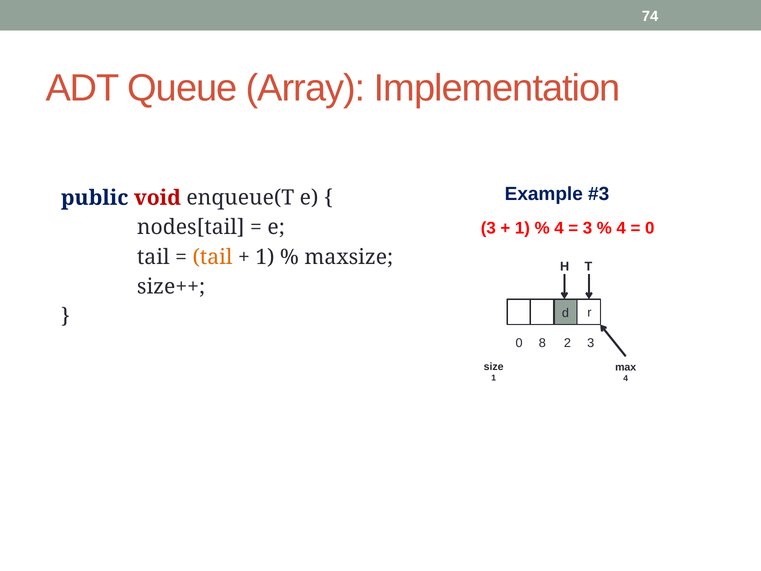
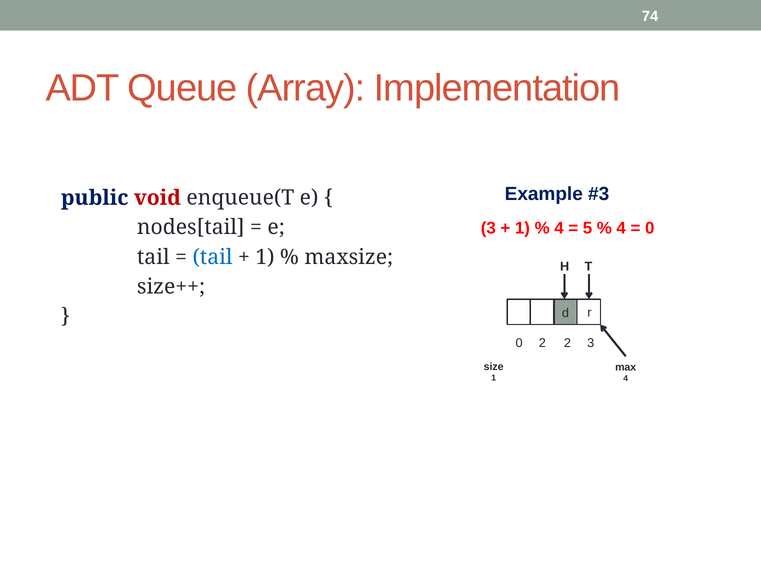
3: 3 -> 5 (587, 228)
tail colour: orange -> blue (213, 257)
0 8: 8 -> 2 (542, 343)
